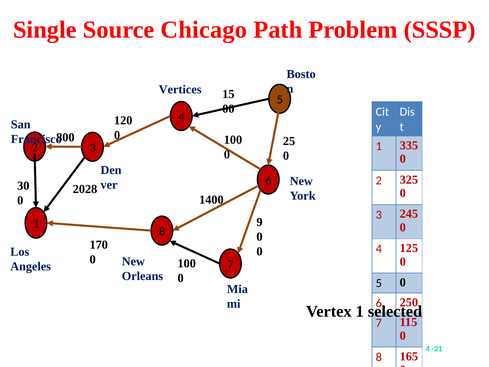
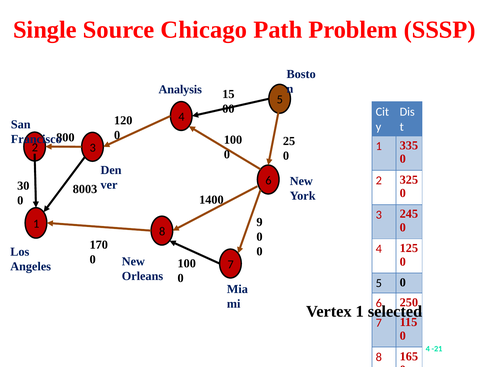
Vertices: Vertices -> Analysis (180, 89)
2028: 2028 -> 8003 (85, 189)
